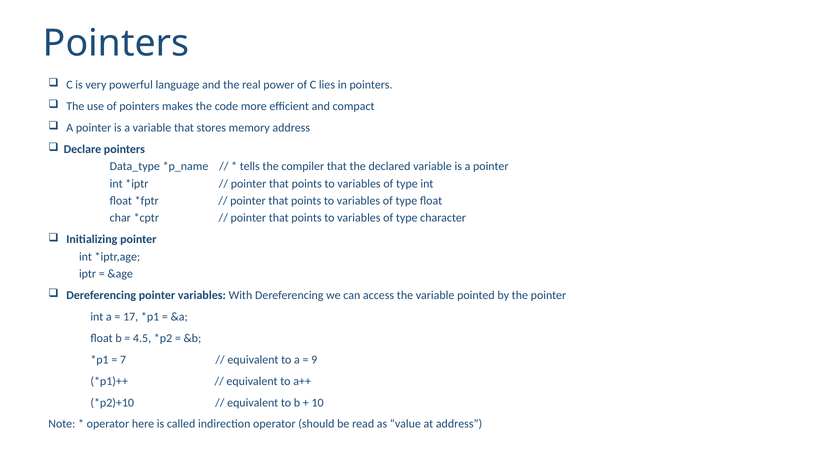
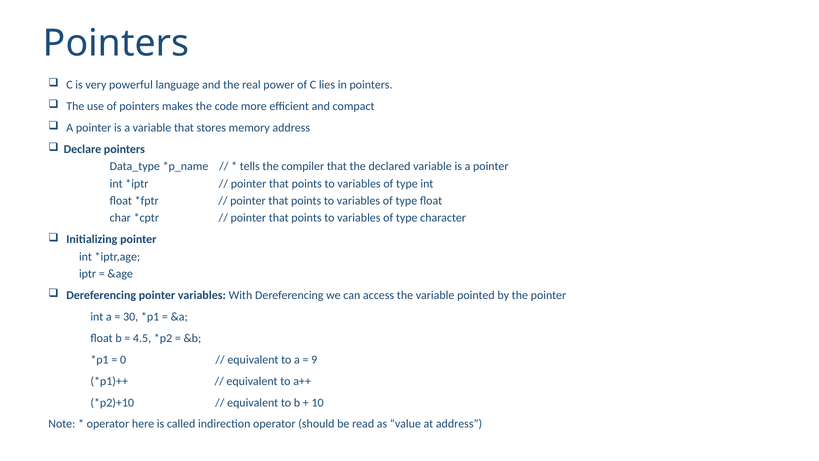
17: 17 -> 30 (131, 317)
7: 7 -> 0 (123, 359)
